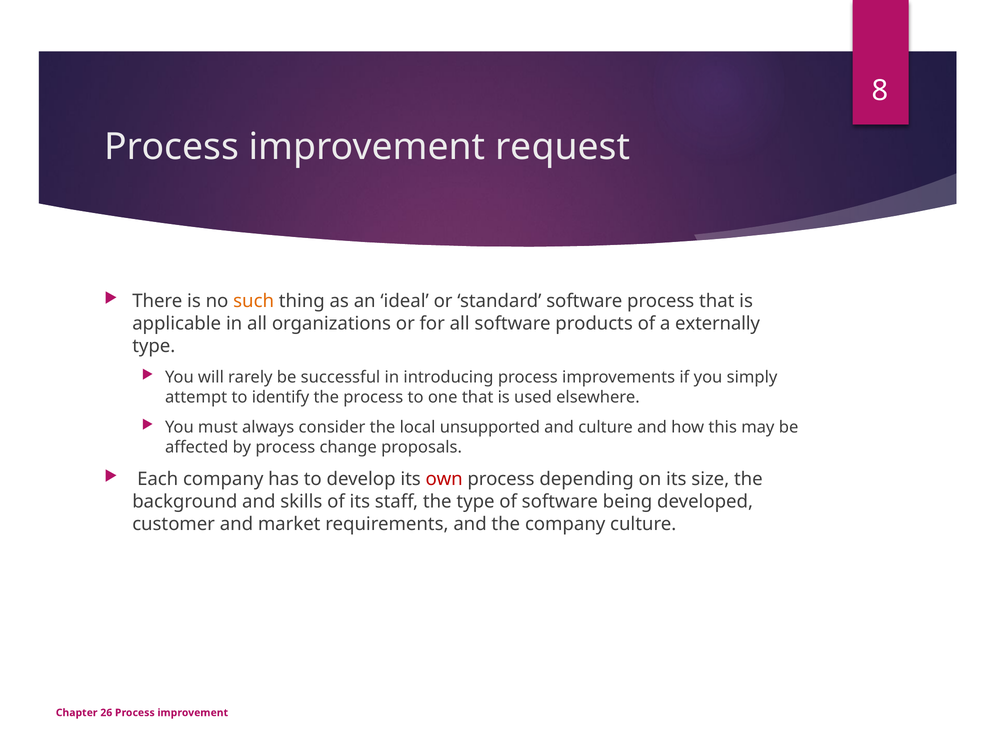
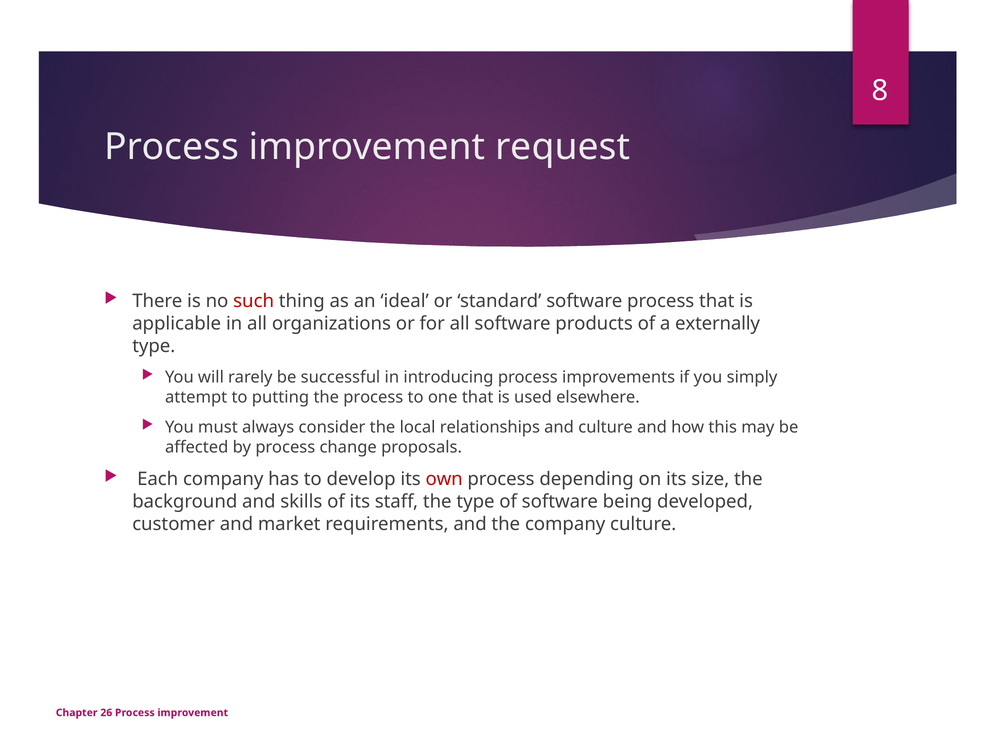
such colour: orange -> red (254, 301)
identify: identify -> putting (280, 397)
unsupported: unsupported -> relationships (490, 427)
